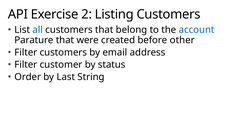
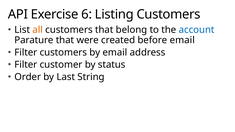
2: 2 -> 6 (87, 14)
all colour: blue -> orange (38, 30)
before other: other -> email (182, 40)
